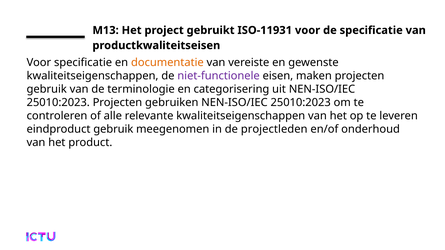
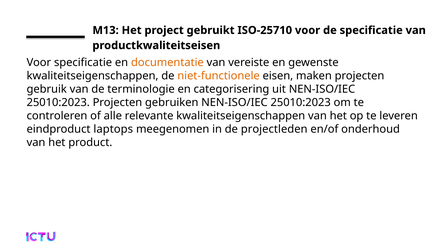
ISO-11931: ISO-11931 -> ISO-25710 (265, 30)
niet-functionele colour: purple -> orange (219, 76)
eindproduct gebruik: gebruik -> laptops (113, 129)
